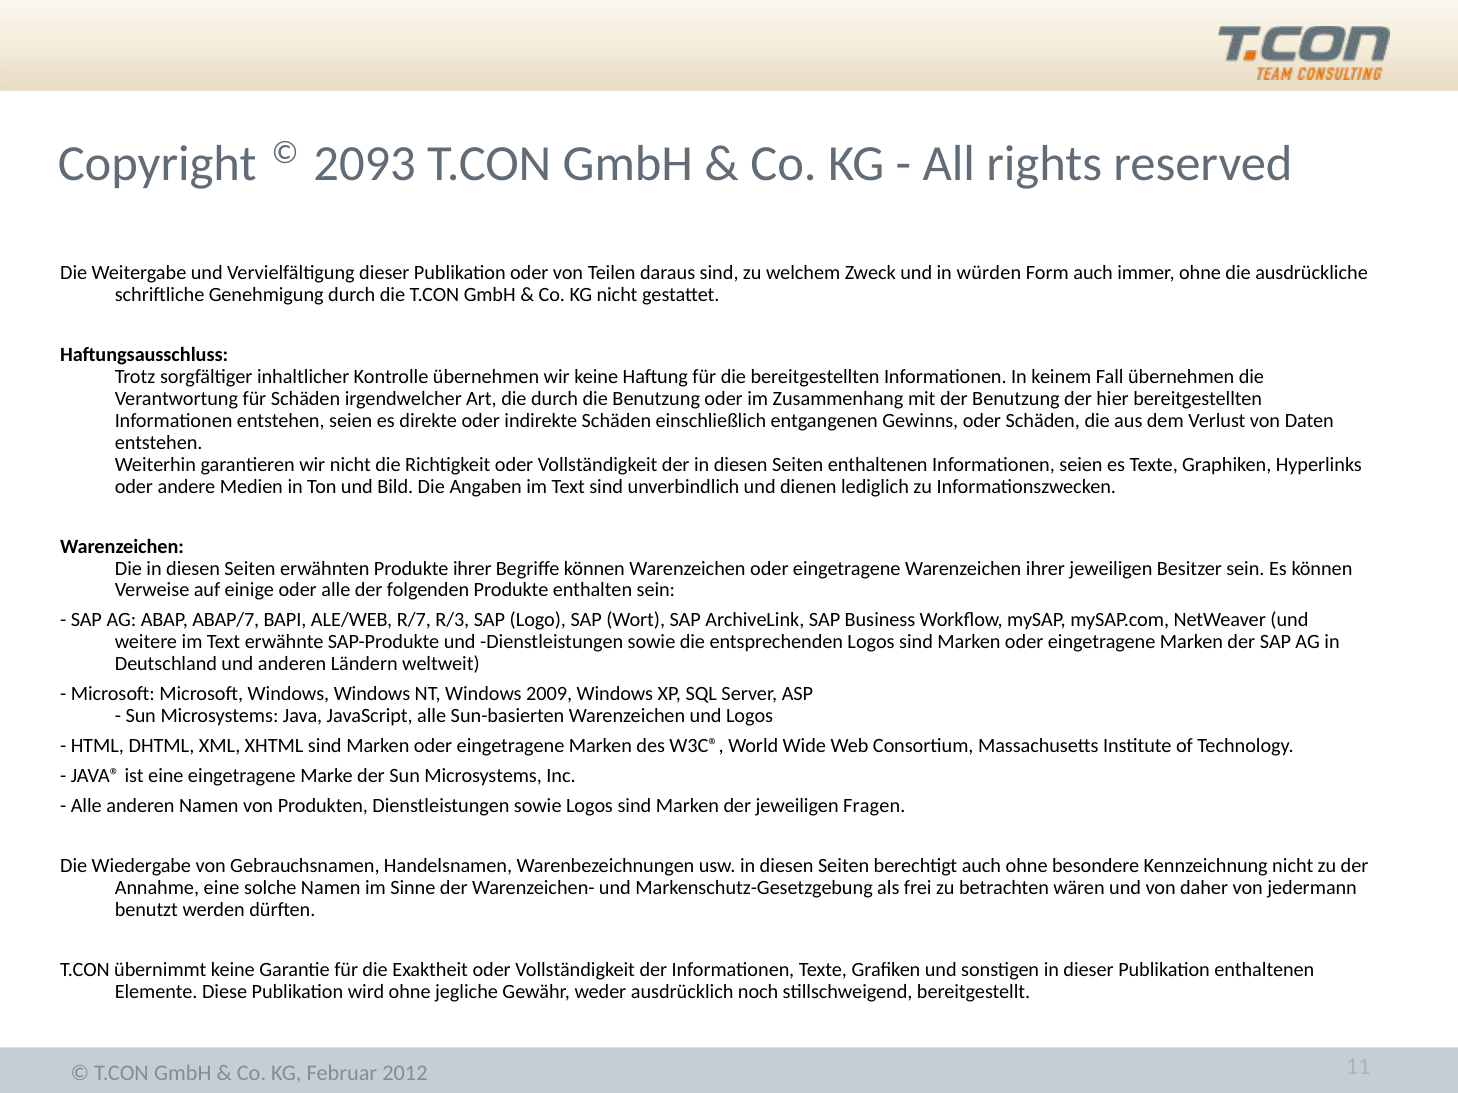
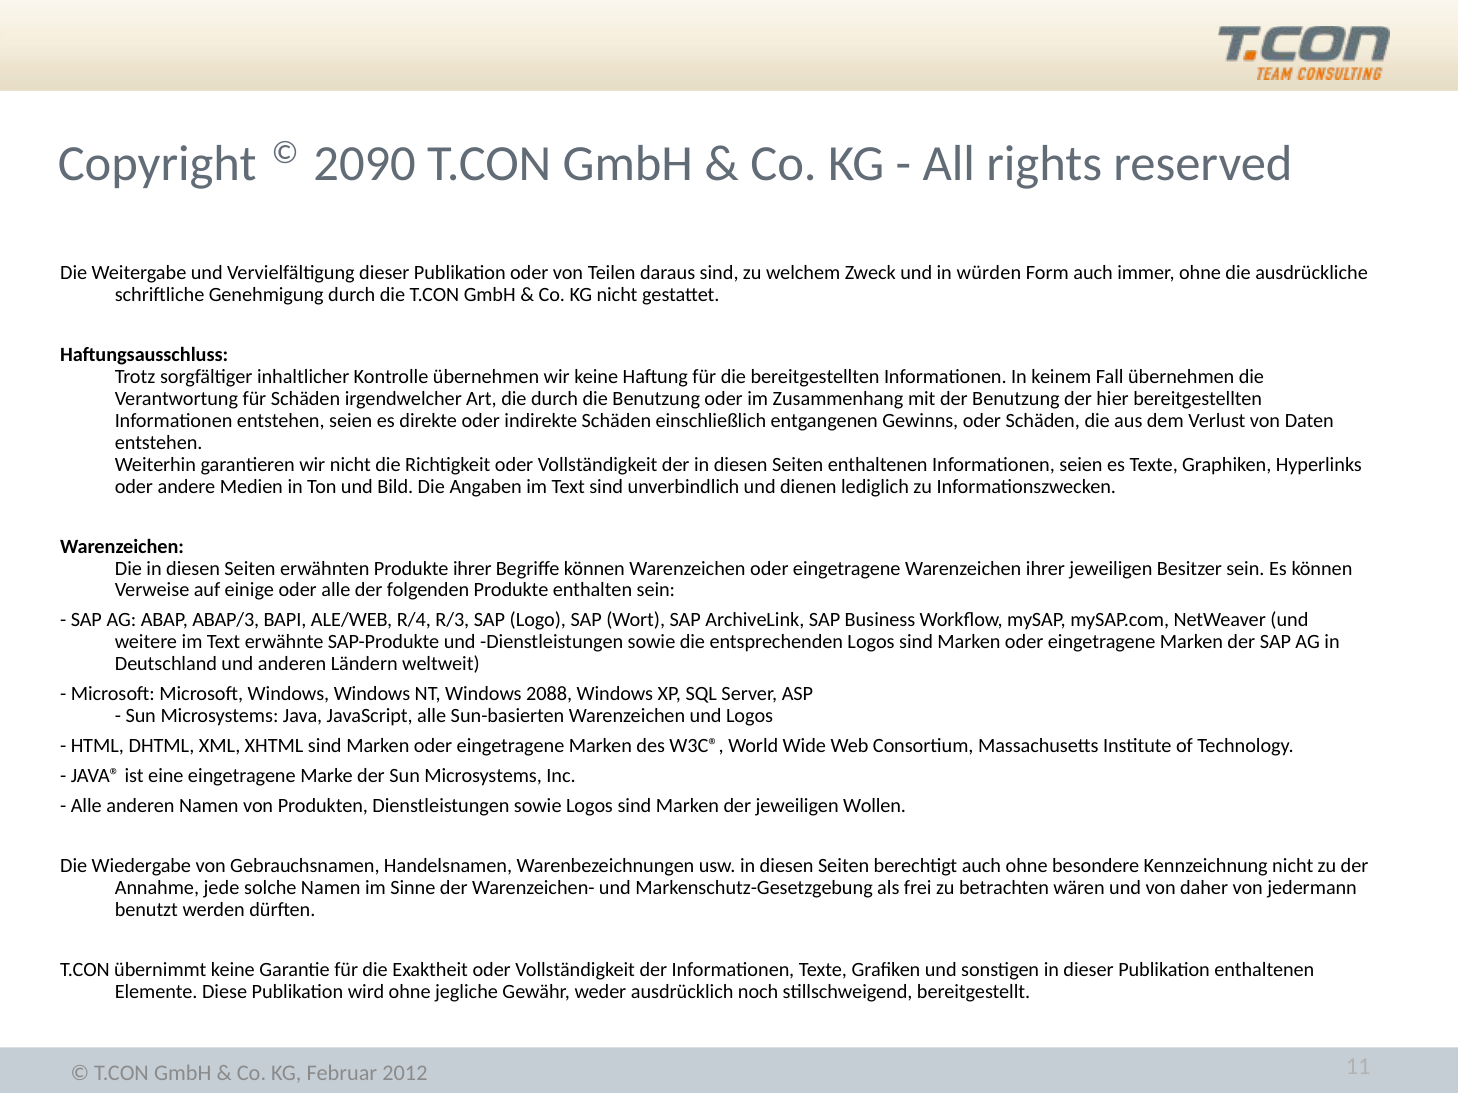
2093: 2093 -> 2090 (365, 164)
ABAP/7: ABAP/7 -> ABAP/3 (226, 621)
R/7: R/7 -> R/4 (414, 621)
2009: 2009 -> 2088 (549, 694)
Fragen: Fragen -> Wollen (875, 806)
Annahme eine: eine -> jede (222, 888)
